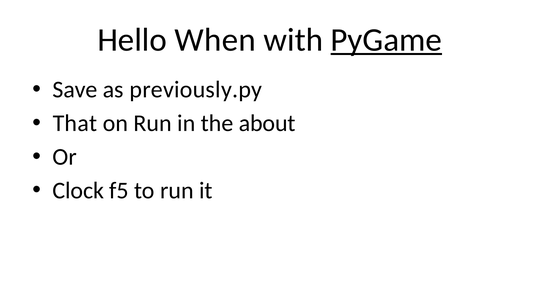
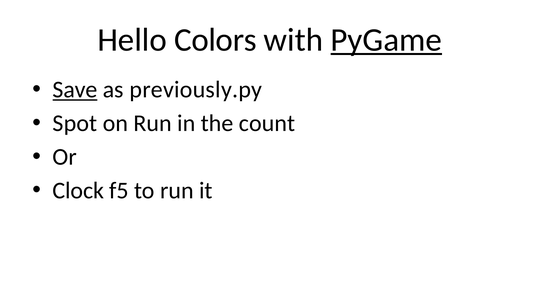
When: When -> Colors (215, 40)
Save underline: none -> present (75, 90)
That: That -> Spot (75, 123)
about: about -> count (267, 123)
